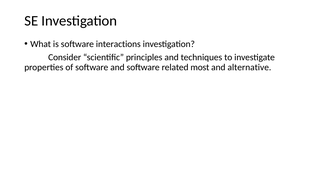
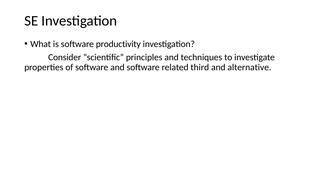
interactions: interactions -> productivity (118, 44)
most: most -> third (200, 67)
